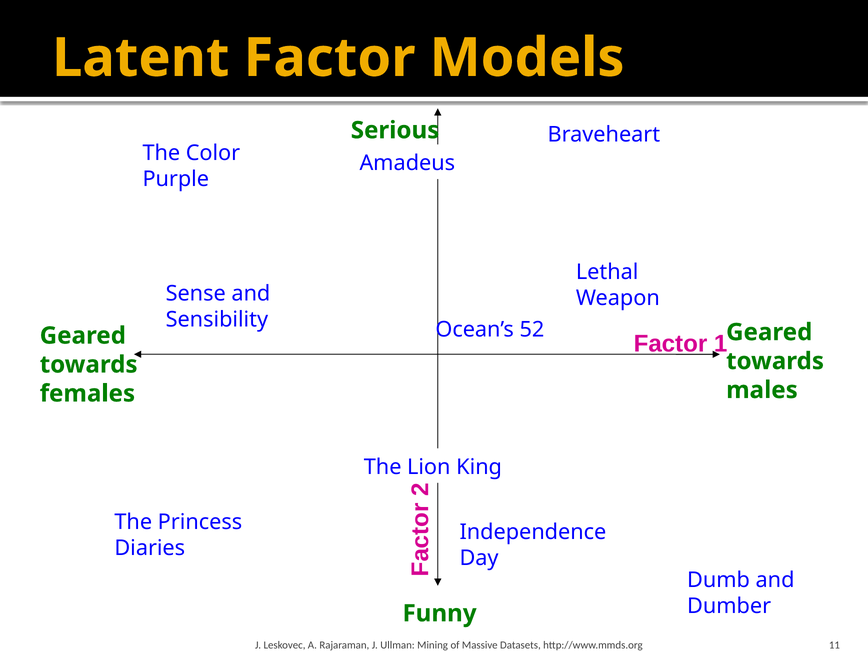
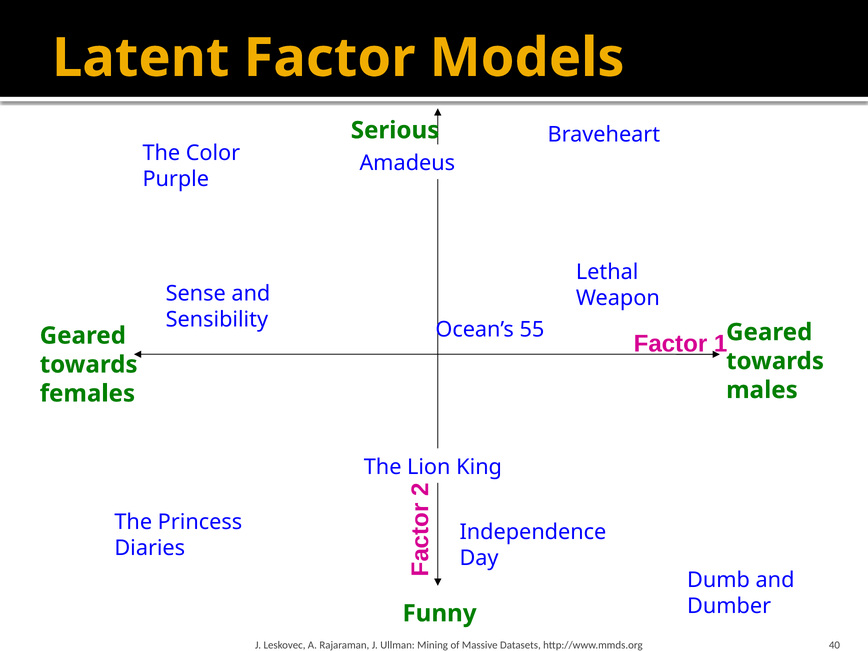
52: 52 -> 55 (532, 330)
11: 11 -> 40 (834, 645)
